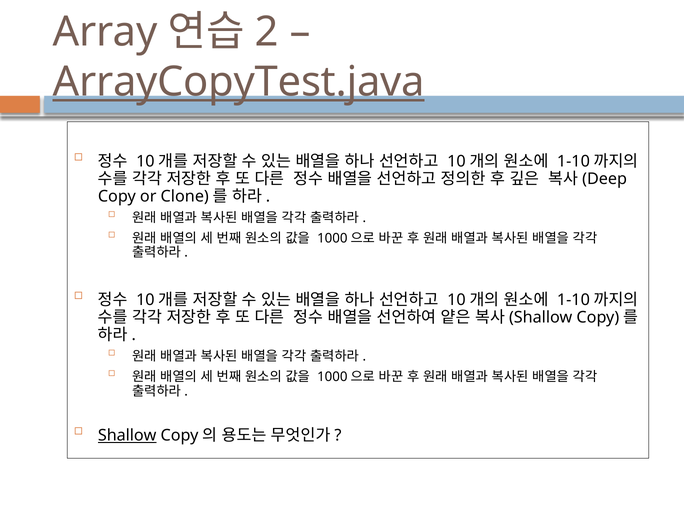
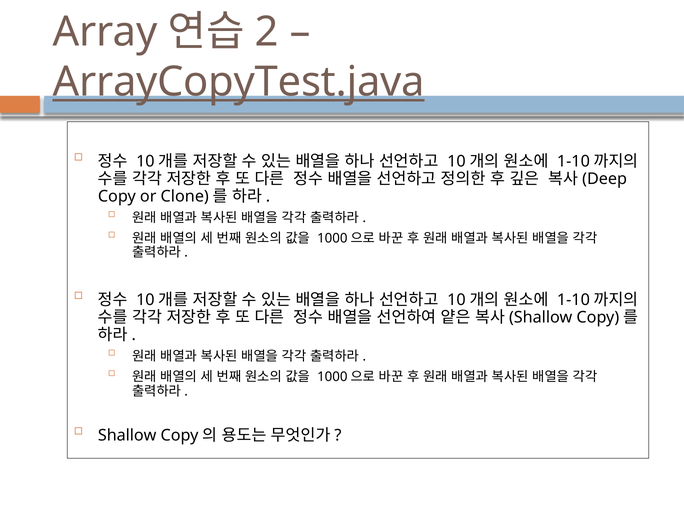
Shallow underline: present -> none (127, 436)
